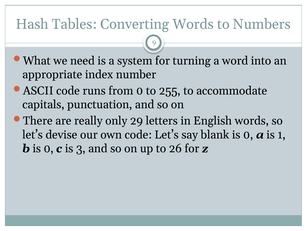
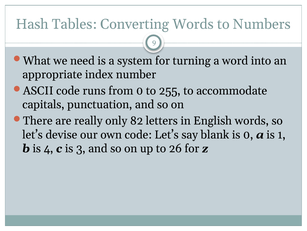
29: 29 -> 82 (137, 120)
b is 0: 0 -> 4 (48, 148)
